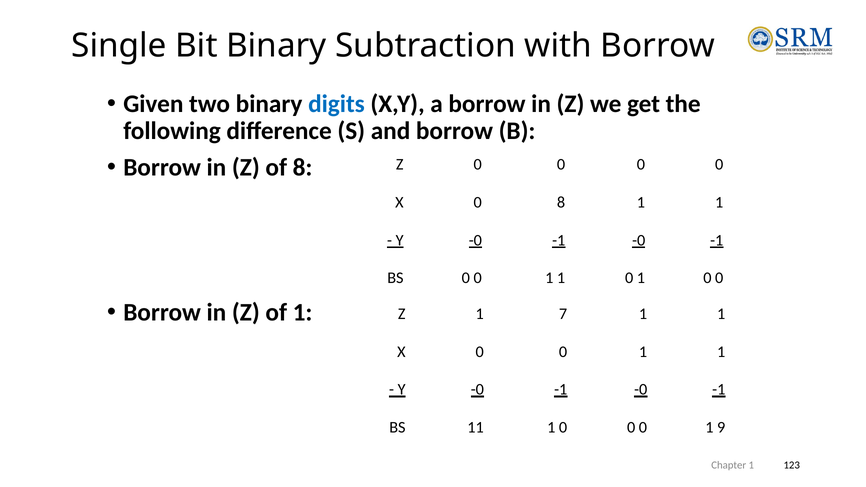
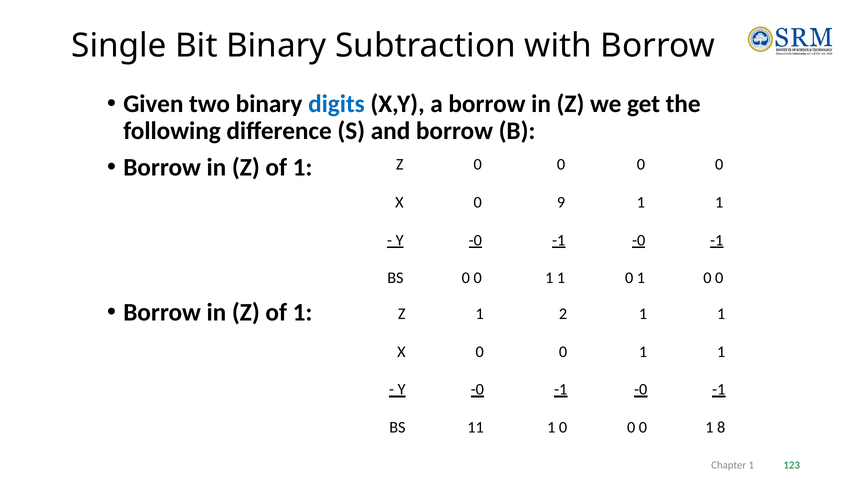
8: 8 -> 1 (303, 167)
0 8: 8 -> 9 (561, 202)
7: 7 -> 2 (563, 314)
9: 9 -> 8 (721, 427)
123 colour: black -> green (792, 465)
